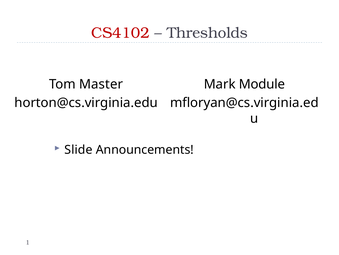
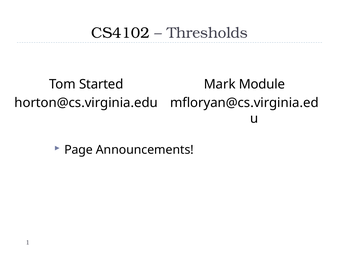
CS4102 colour: red -> black (120, 33)
Master: Master -> Started (101, 84)
Slide: Slide -> Page (79, 149)
